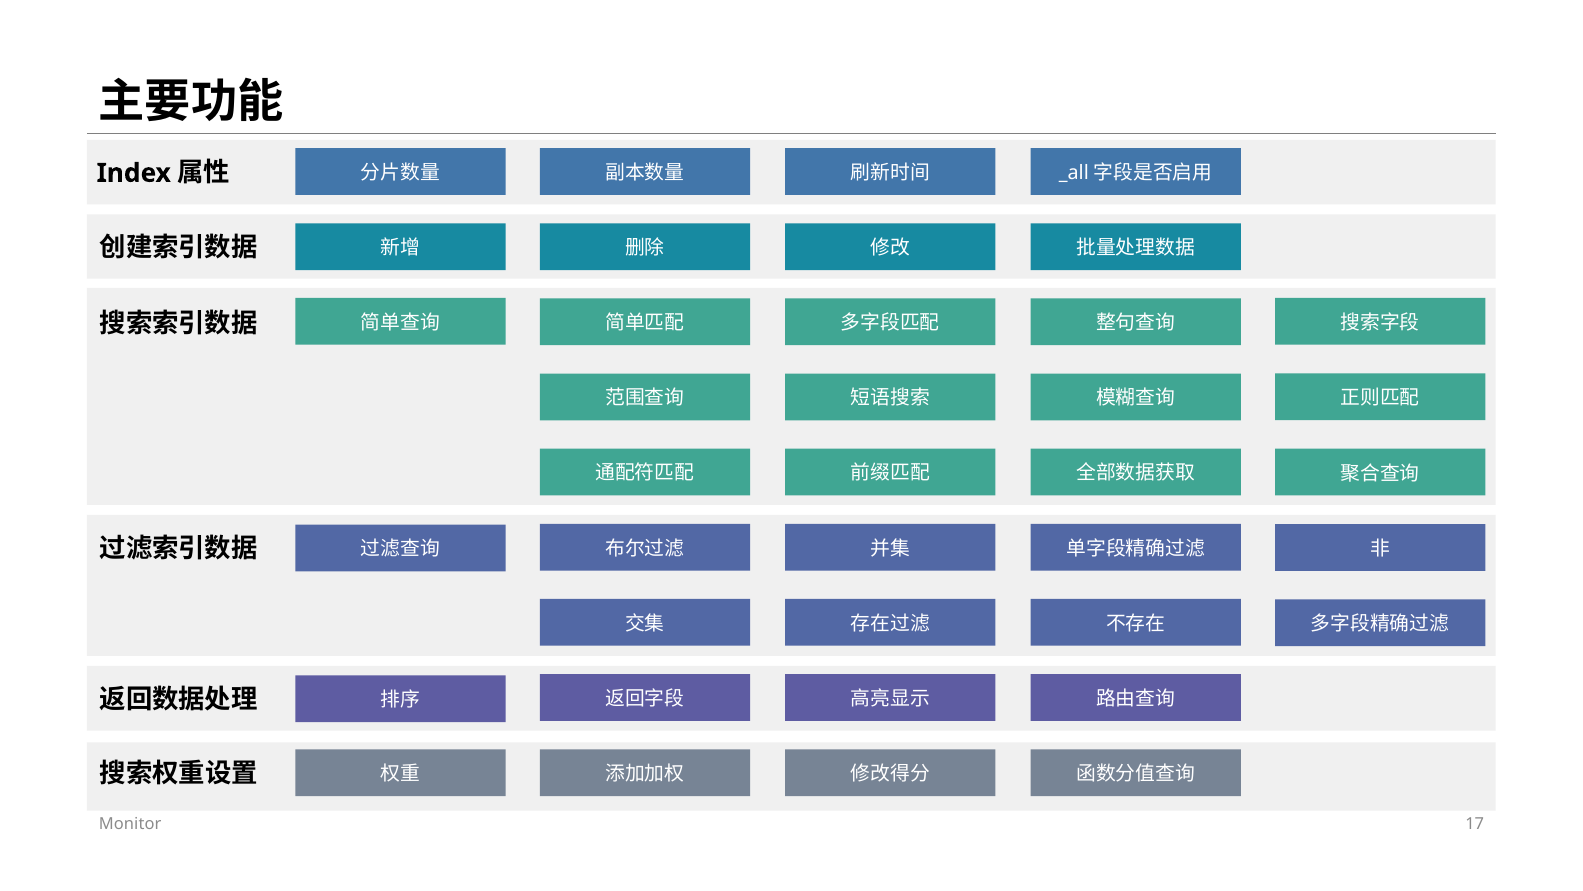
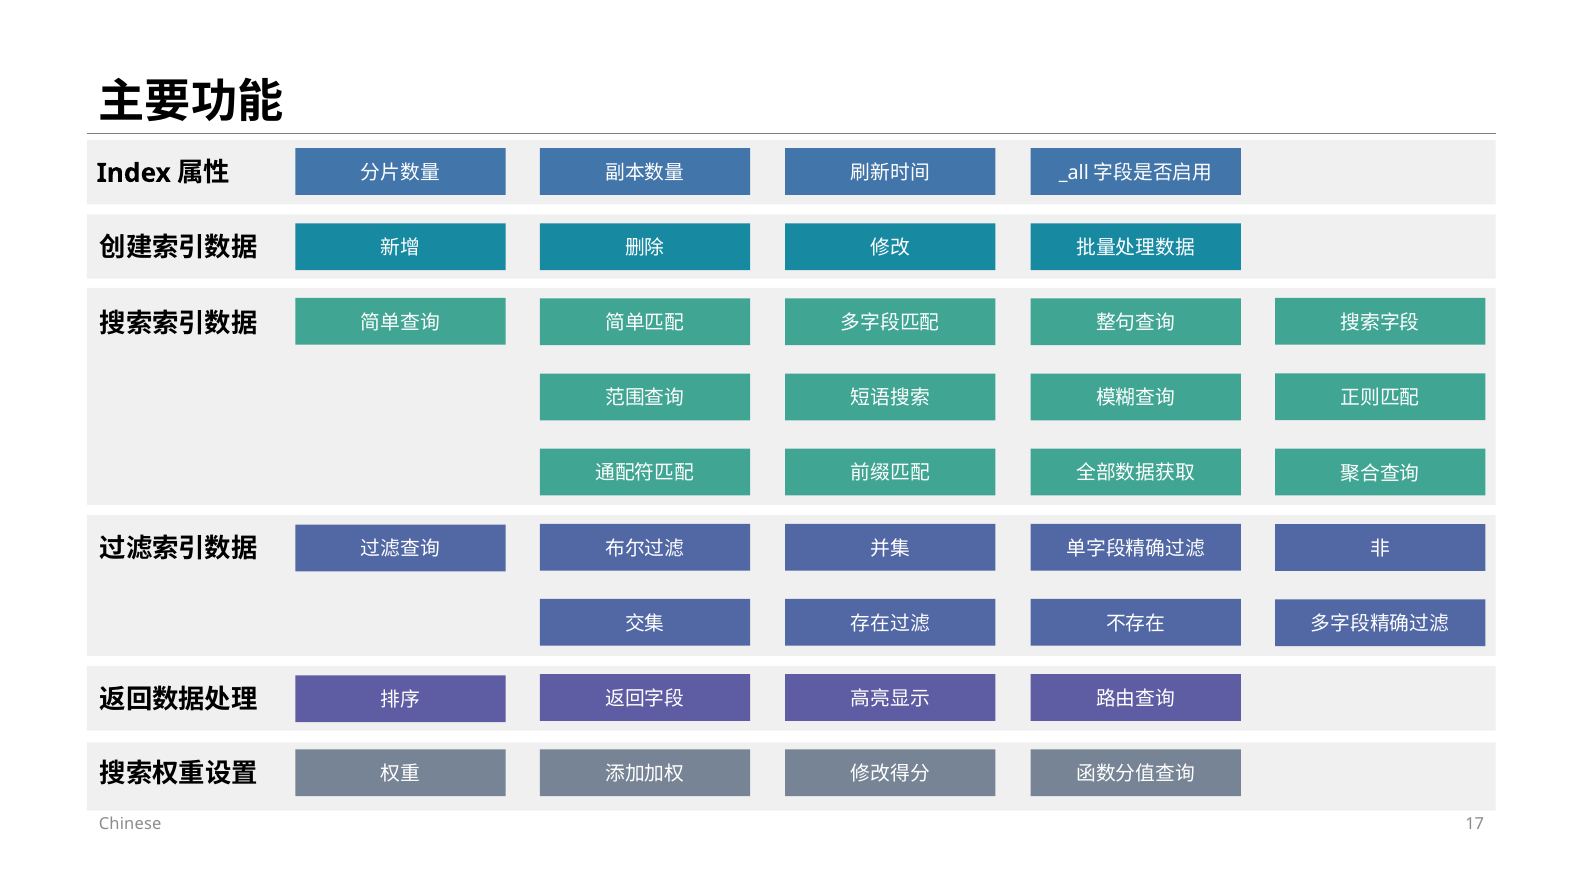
Monitor: Monitor -> Chinese (130, 824)
